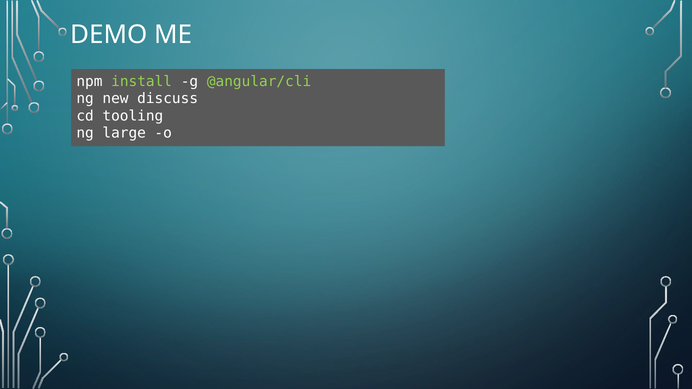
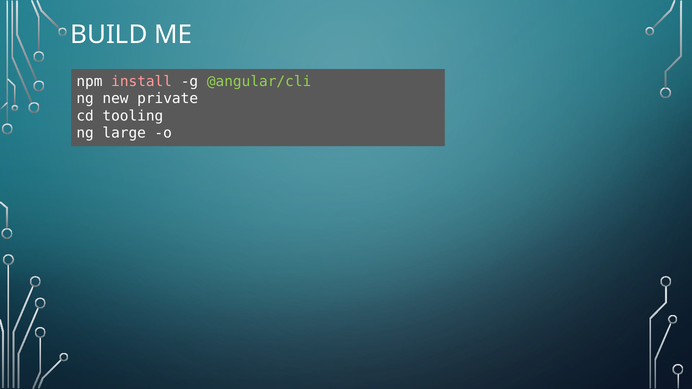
DEMO: DEMO -> BUILD (109, 35)
install colour: light green -> pink (142, 81)
discuss: discuss -> private (168, 99)
